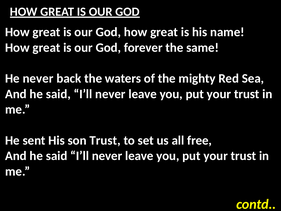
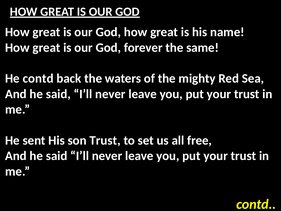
He never: never -> contd (38, 78)
